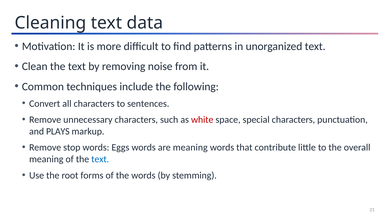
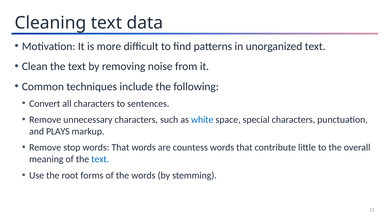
white colour: red -> blue (202, 120)
stop words Eggs: Eggs -> That (120, 147)
are meaning: meaning -> countess (190, 147)
